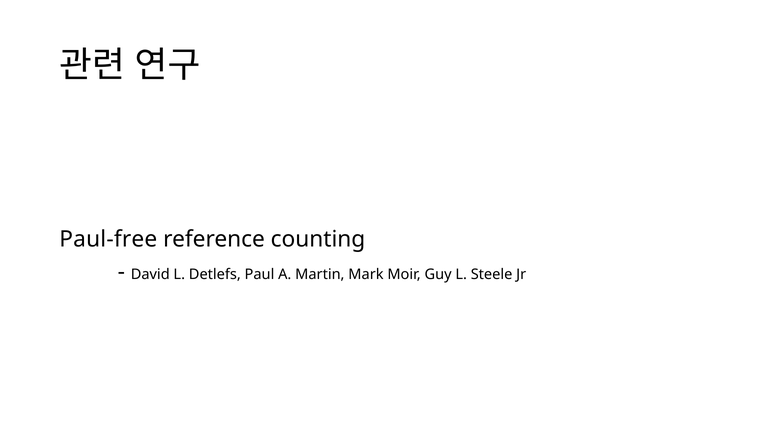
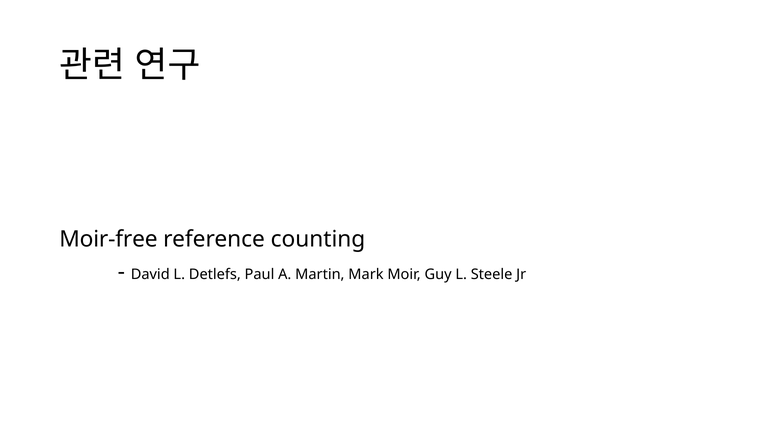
Paul-free: Paul-free -> Moir-free (108, 239)
